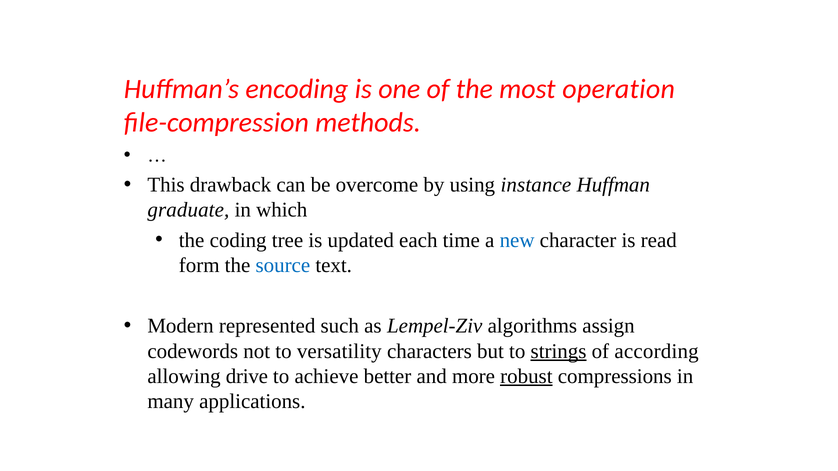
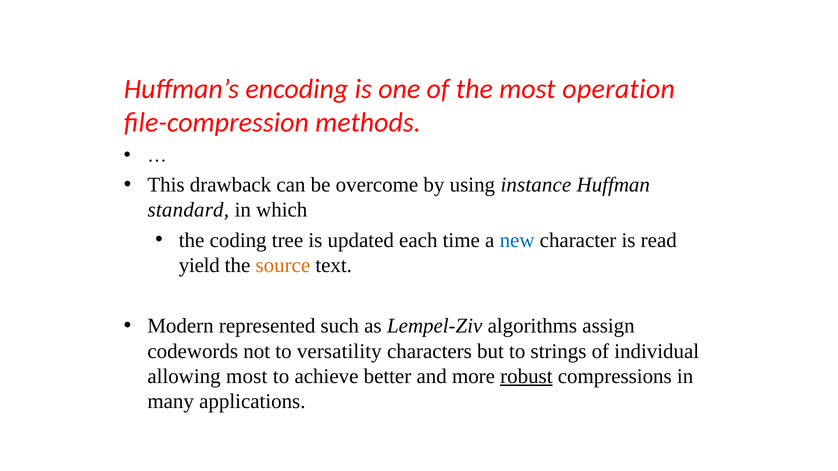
graduate: graduate -> standard (188, 210)
form: form -> yield (199, 266)
source colour: blue -> orange (283, 266)
strings underline: present -> none (559, 351)
according: according -> individual (657, 351)
allowing drive: drive -> most (247, 377)
